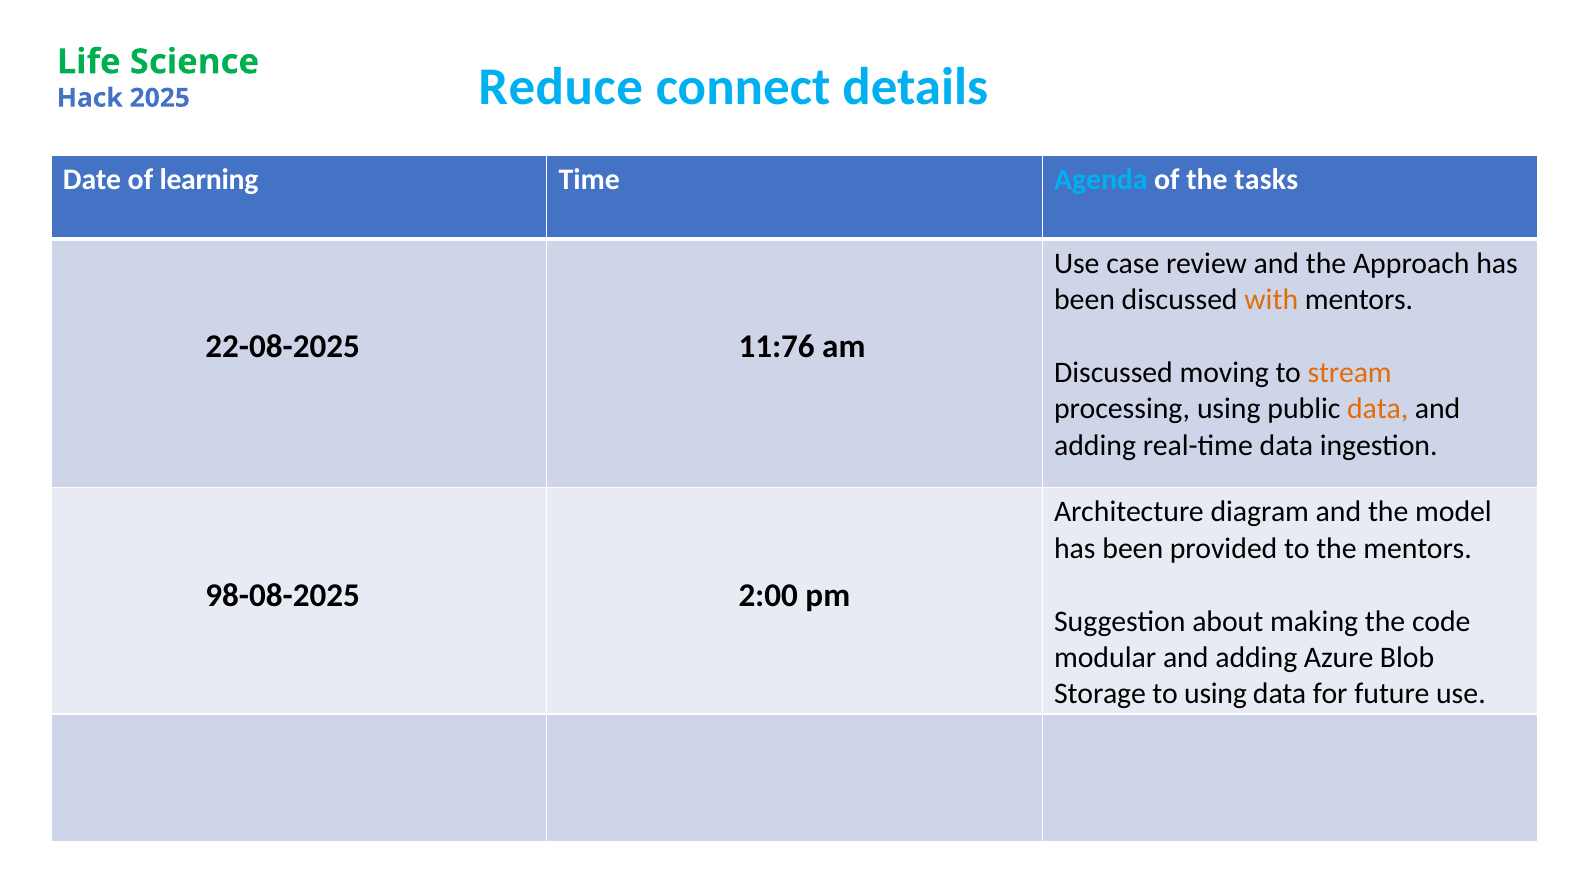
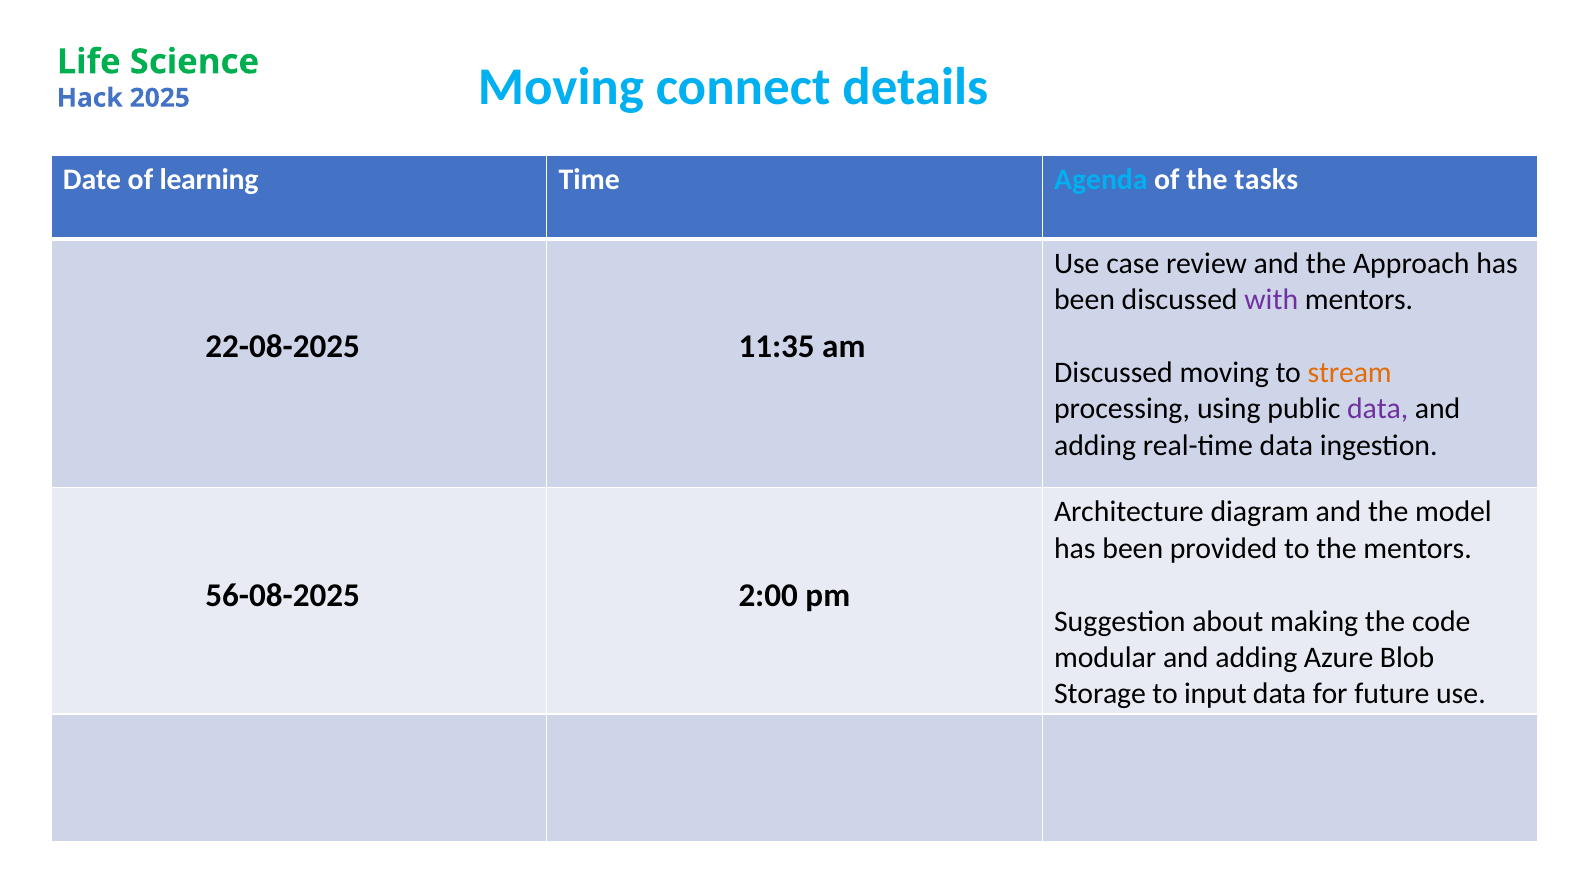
2025 Reduce: Reduce -> Moving (561, 87)
with colour: orange -> purple (1271, 300)
11:76: 11:76 -> 11:35 (777, 346)
data colour: orange -> purple (1378, 409)
98-08-2025: 98-08-2025 -> 56-08-2025 (283, 595)
to using: using -> input (1215, 694)
